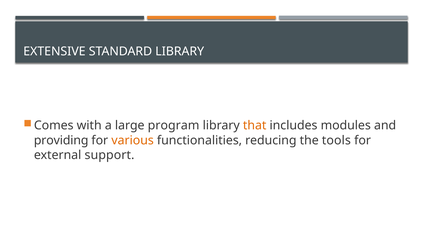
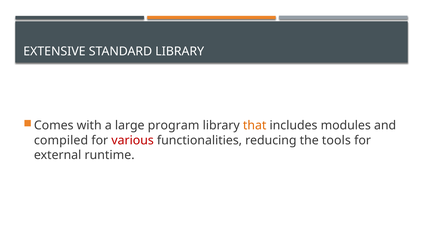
providing: providing -> compiled (61, 140)
various colour: orange -> red (133, 140)
support: support -> runtime (110, 155)
